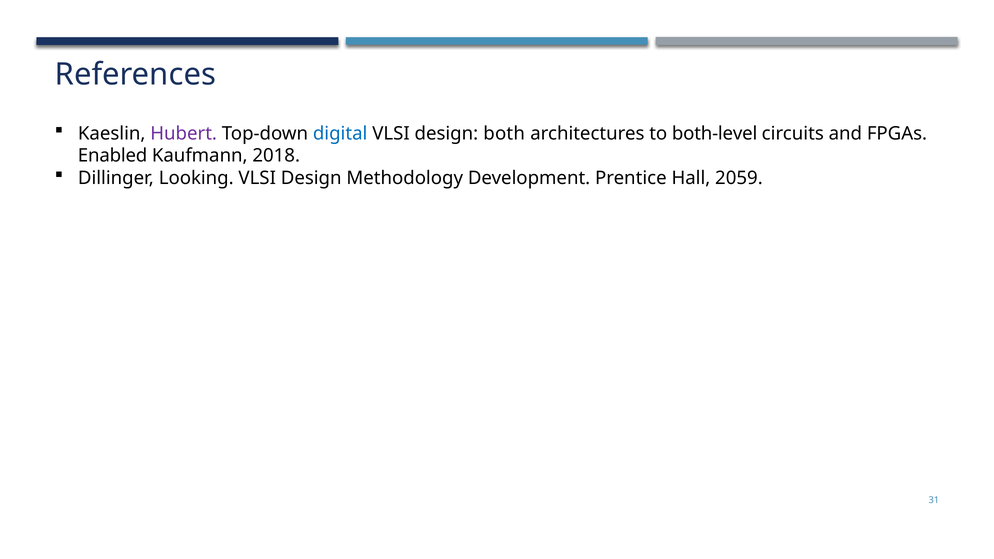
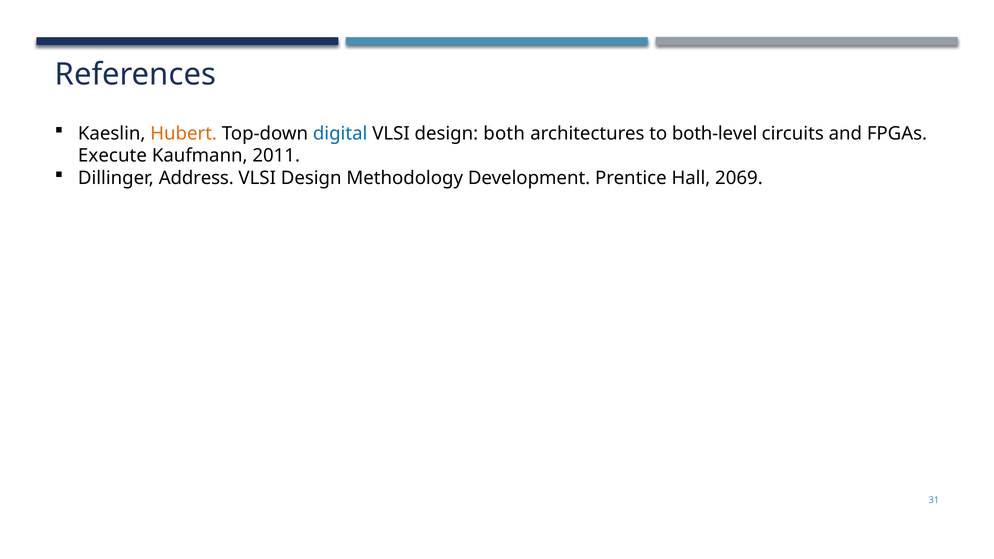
Hubert colour: purple -> orange (184, 133)
Enabled: Enabled -> Execute (112, 156)
2018: 2018 -> 2011 (276, 156)
Looking: Looking -> Address (196, 178)
2059: 2059 -> 2069 (739, 178)
